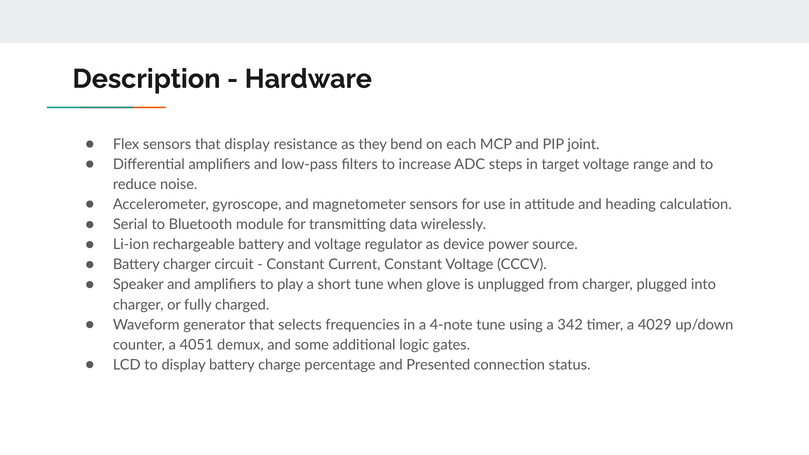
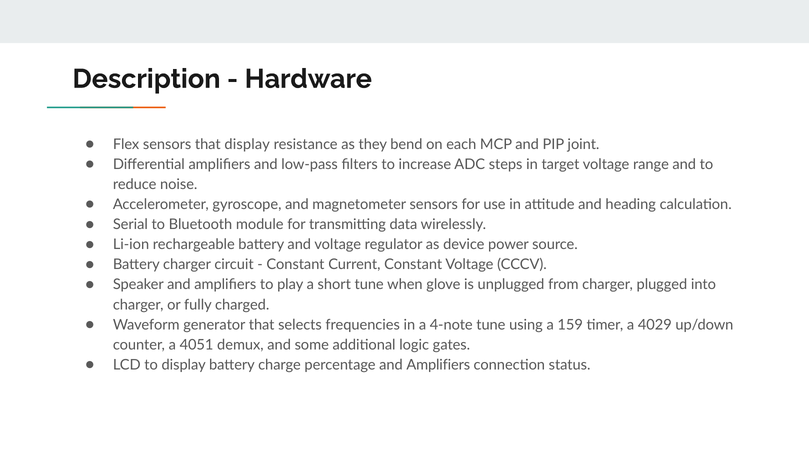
342: 342 -> 159 (570, 325)
percentage and Presented: Presented -> Amplifiers (438, 365)
